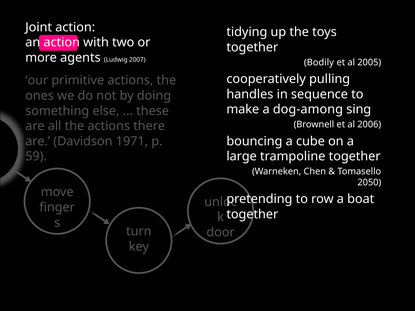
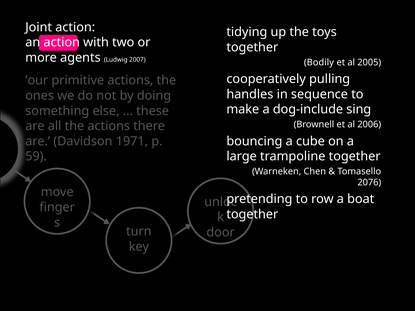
dog-among: dog-among -> dog-include (308, 110)
2050: 2050 -> 2076 (369, 183)
